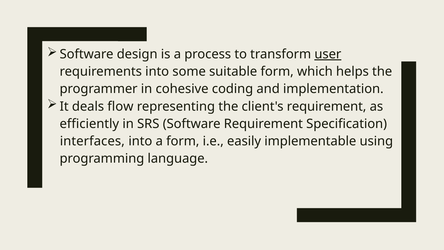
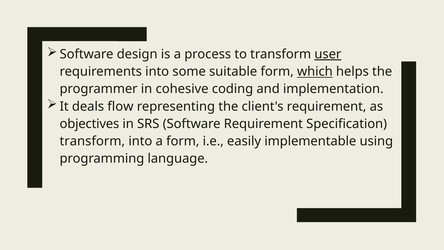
which underline: none -> present (315, 72)
efficiently: efficiently -> objectives (89, 124)
interfaces: interfaces -> transform (92, 141)
